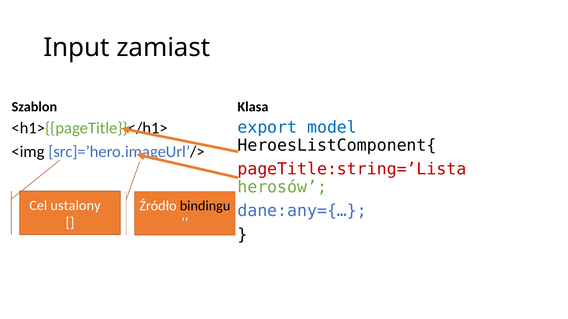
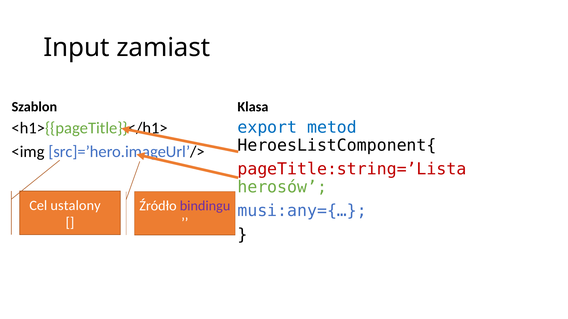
model: model -> metod (332, 128)
bindingu colour: black -> purple (205, 206)
dane:any={…: dane:any={… -> musi:any={… (302, 211)
